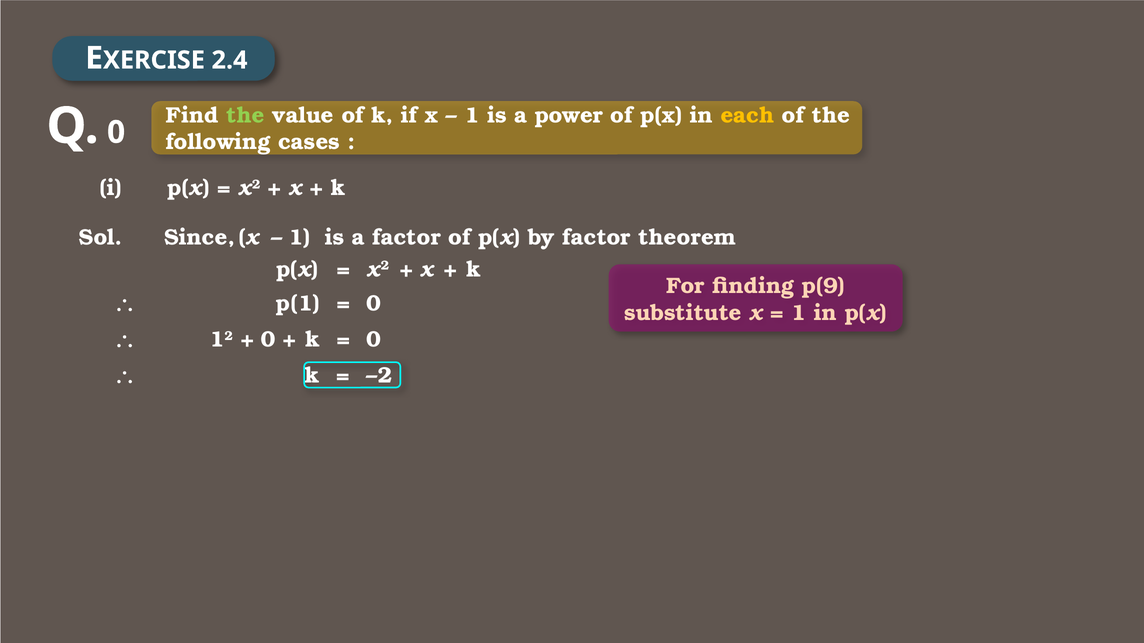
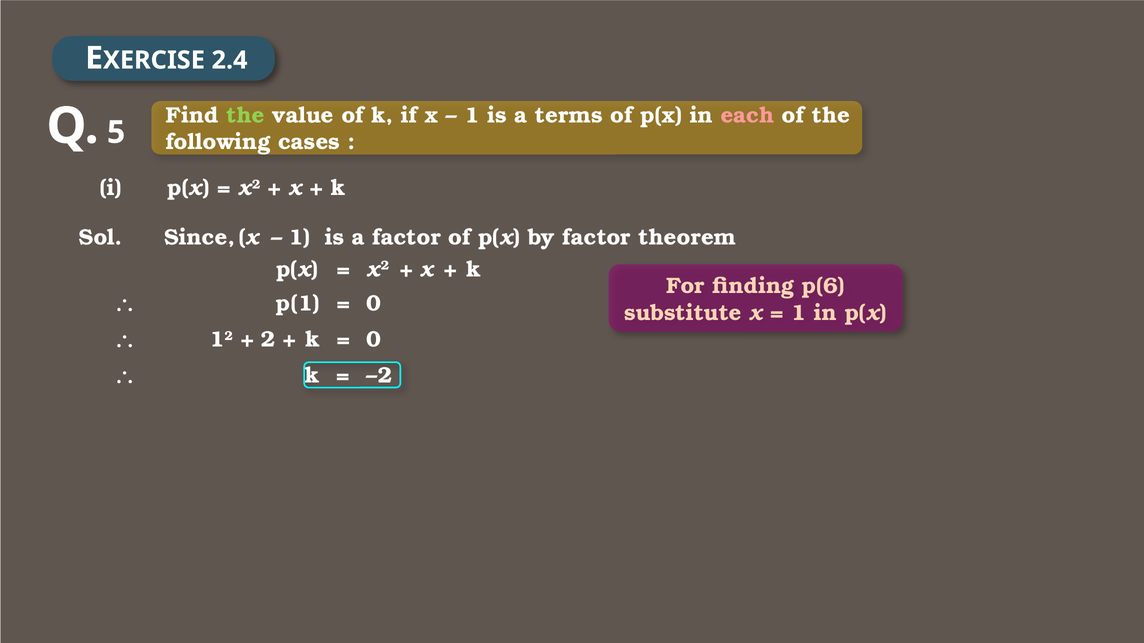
power: power -> terms (569, 115)
each colour: yellow -> pink (747, 115)
Q 0: 0 -> 5 (116, 132)
p(9: p(9 -> p(6 (823, 286)
0: 0 -> 2 (268, 340)
